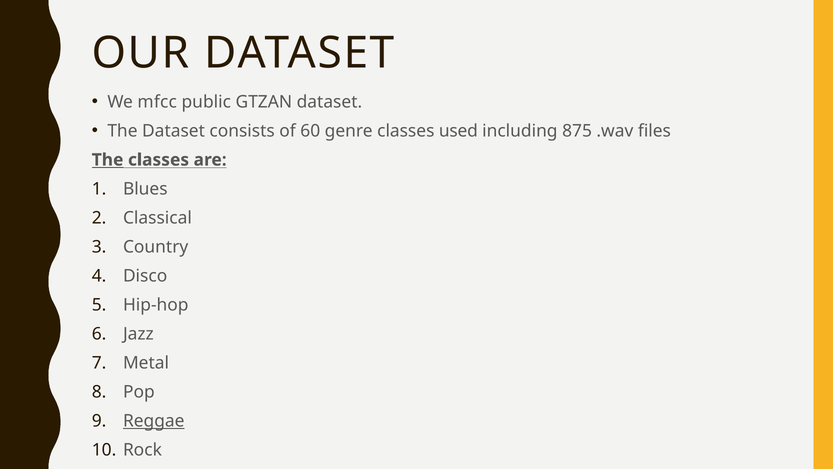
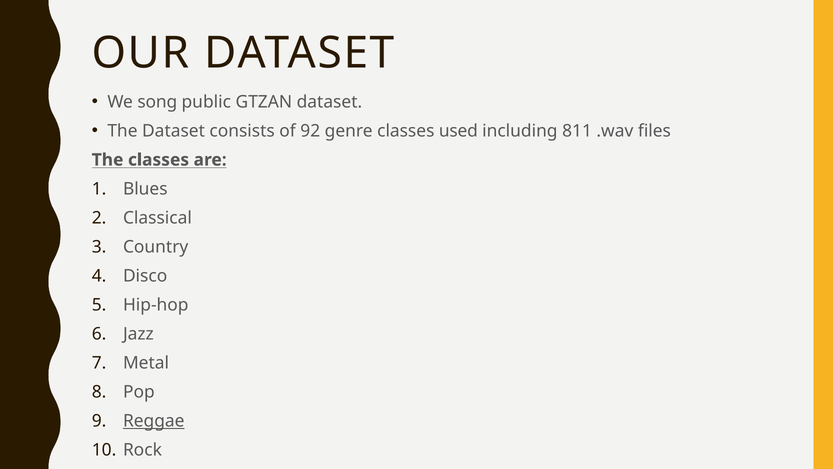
mfcc: mfcc -> song (157, 102)
60: 60 -> 92 (310, 131)
875: 875 -> 811 (577, 131)
The underline: present -> none (108, 160)
